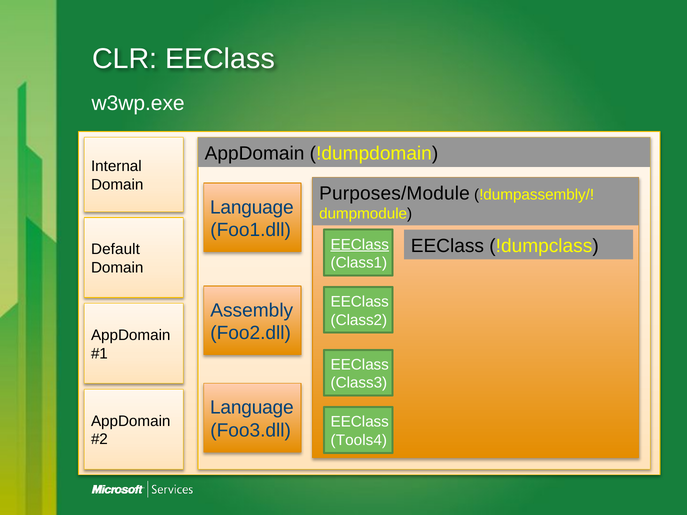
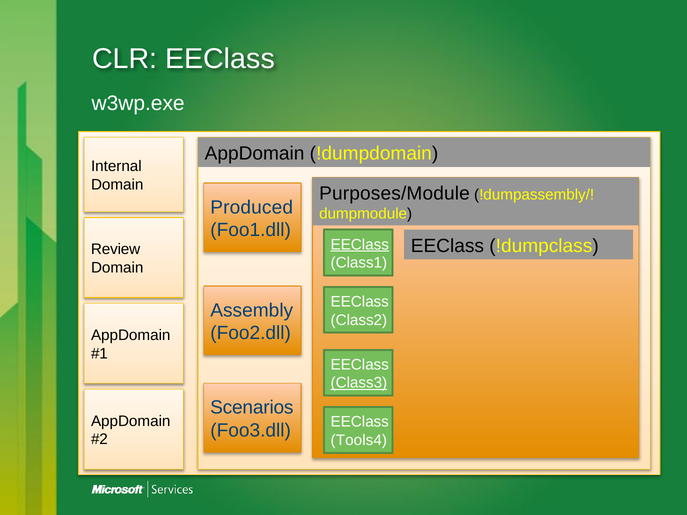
Language: Language -> Produced (252, 207)
Default: Default -> Review (116, 250)
Class3 underline: none -> present (359, 383)
Language: Language -> Scenarios (252, 408)
